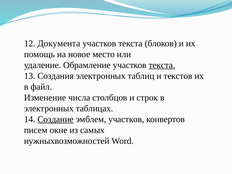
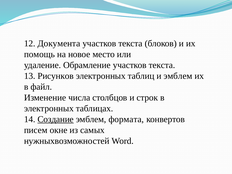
текста underline: present -> none (162, 65)
Создания: Создания -> Рисунков (56, 76)
и текстов: текстов -> эмблем (178, 76)
эмблем участков: участков -> формата (126, 119)
